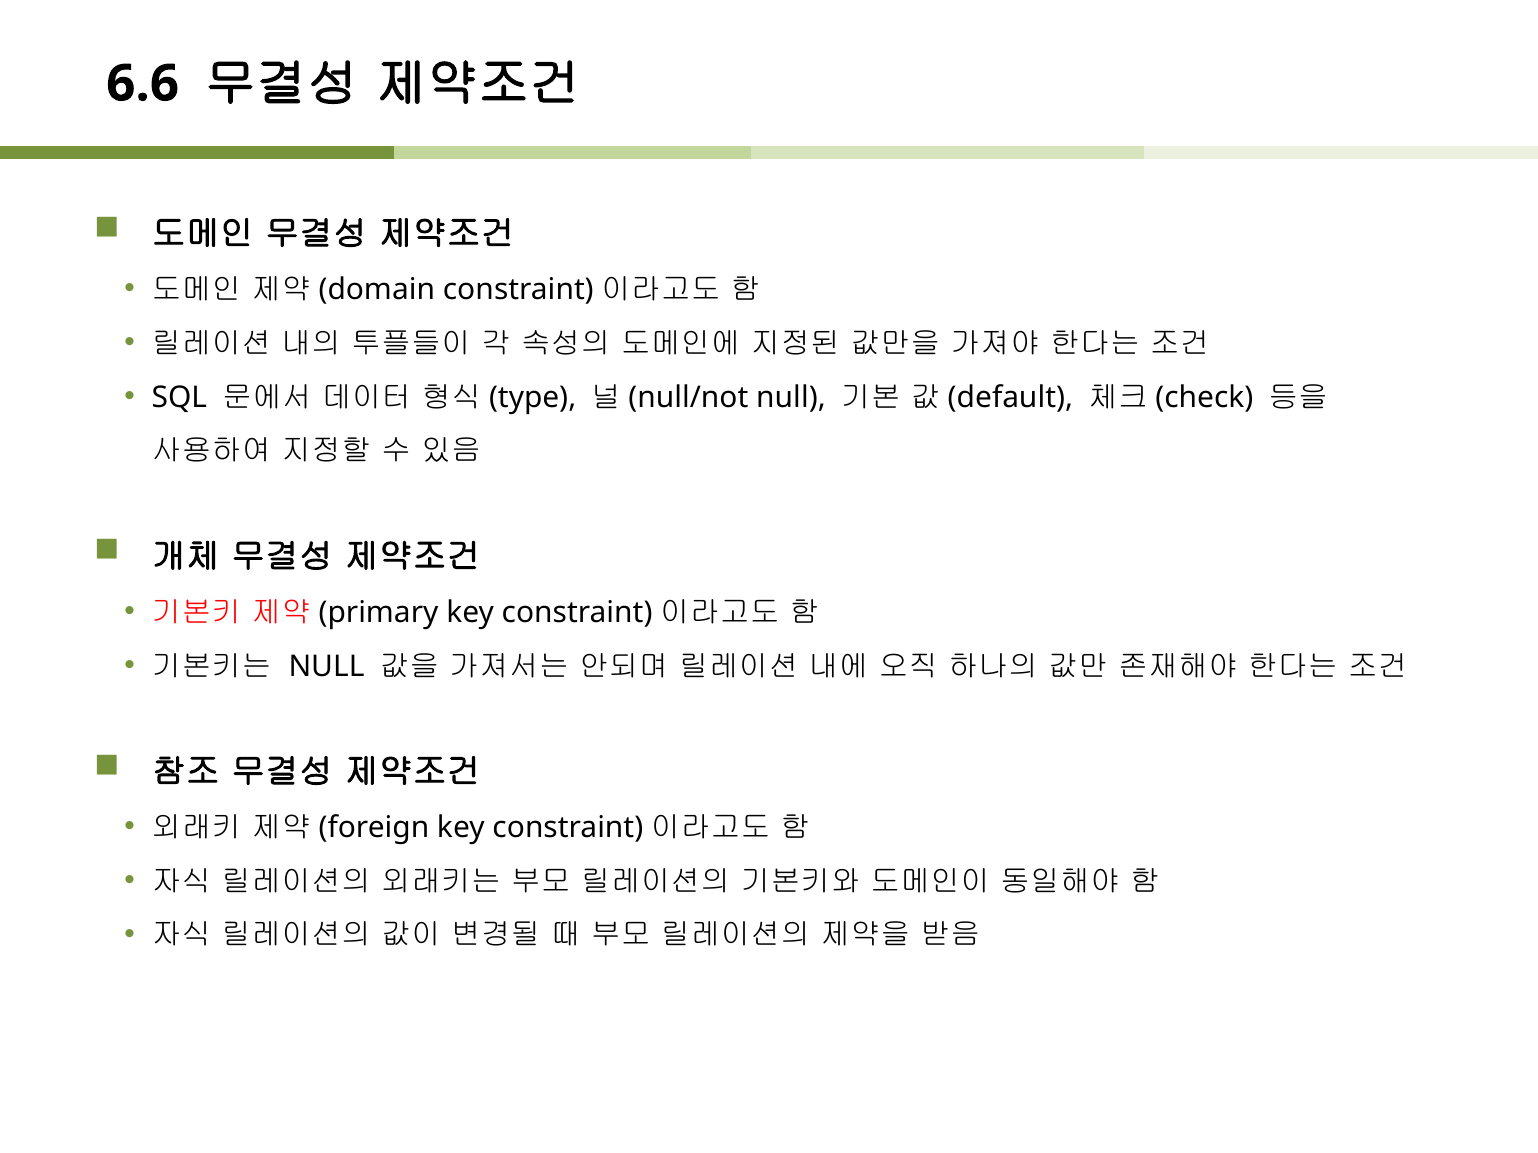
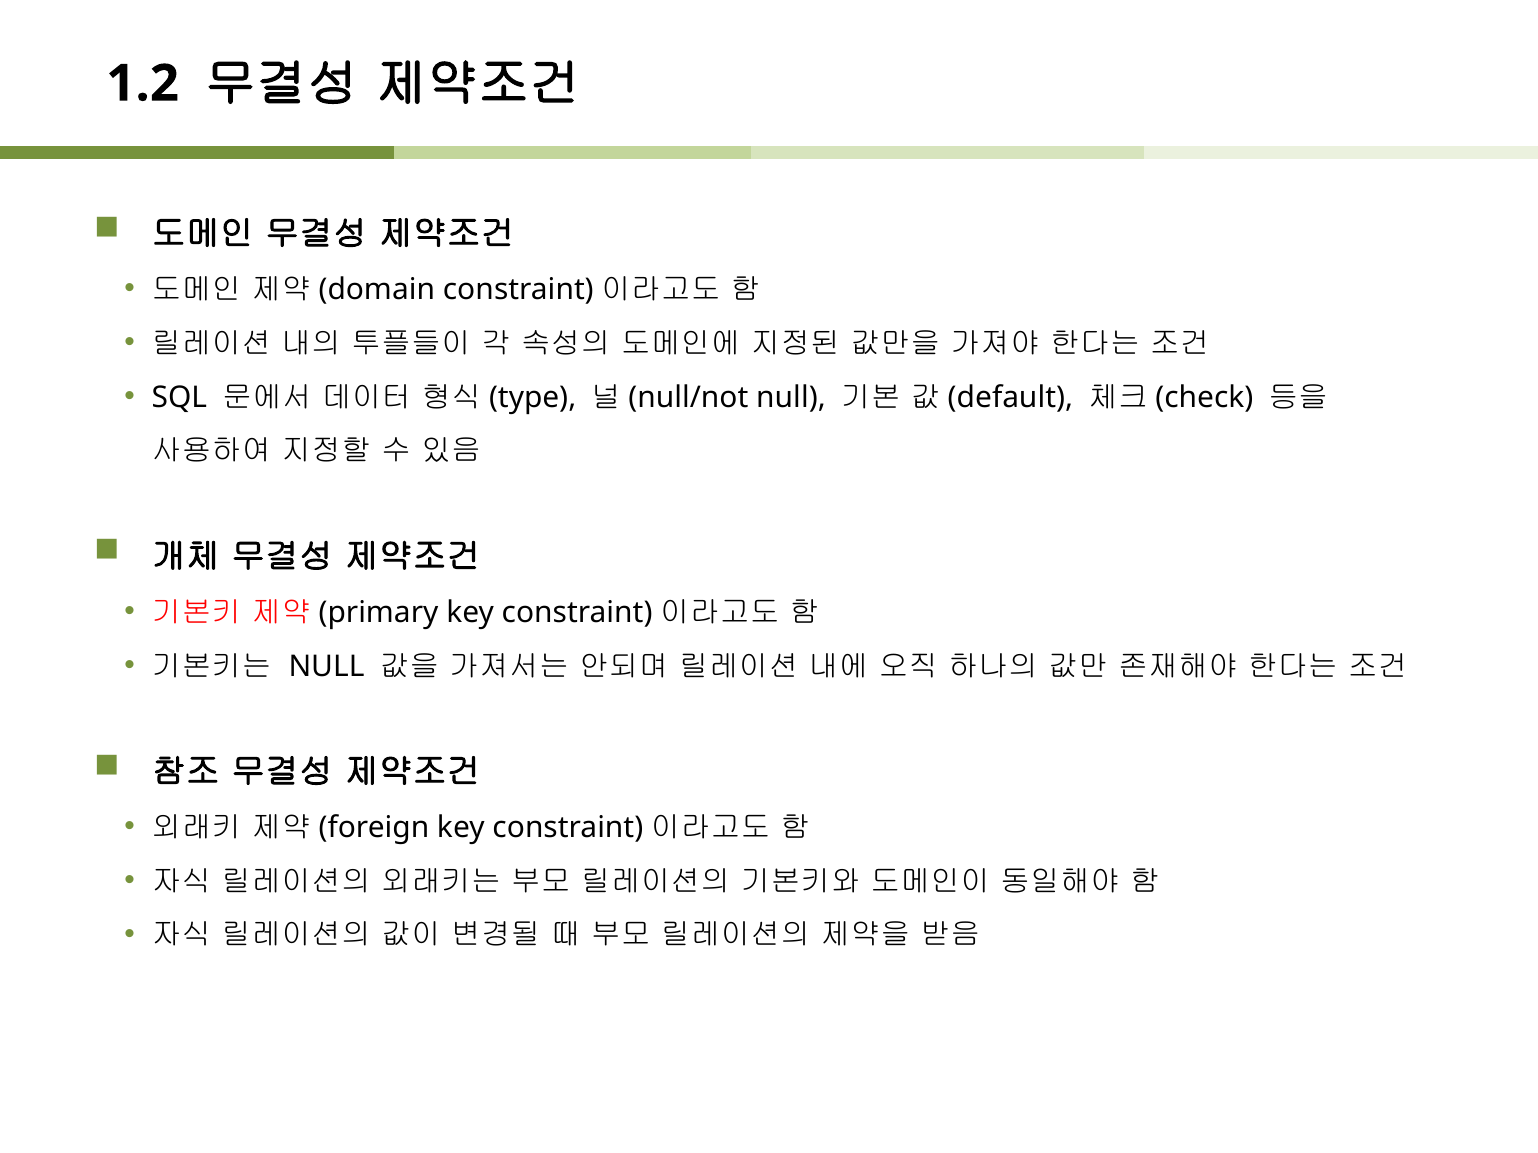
6.6: 6.6 -> 1.2 (143, 84)
